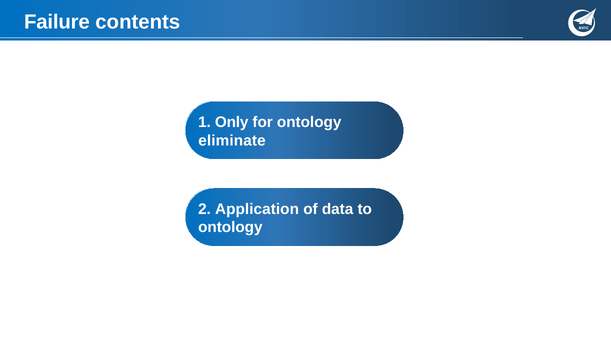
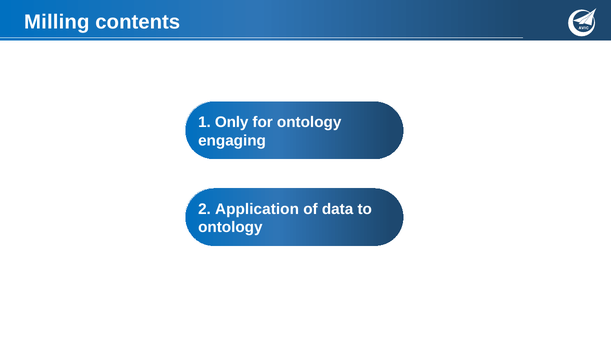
Failure: Failure -> Milling (57, 22)
eliminate: eliminate -> engaging (232, 140)
